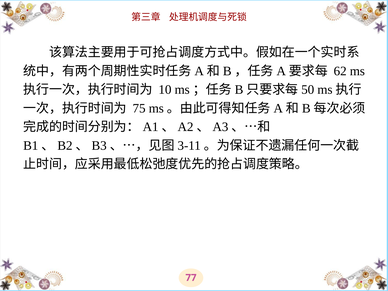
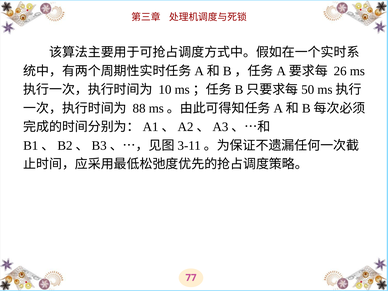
62: 62 -> 26 (340, 71)
75: 75 -> 88 (139, 108)
